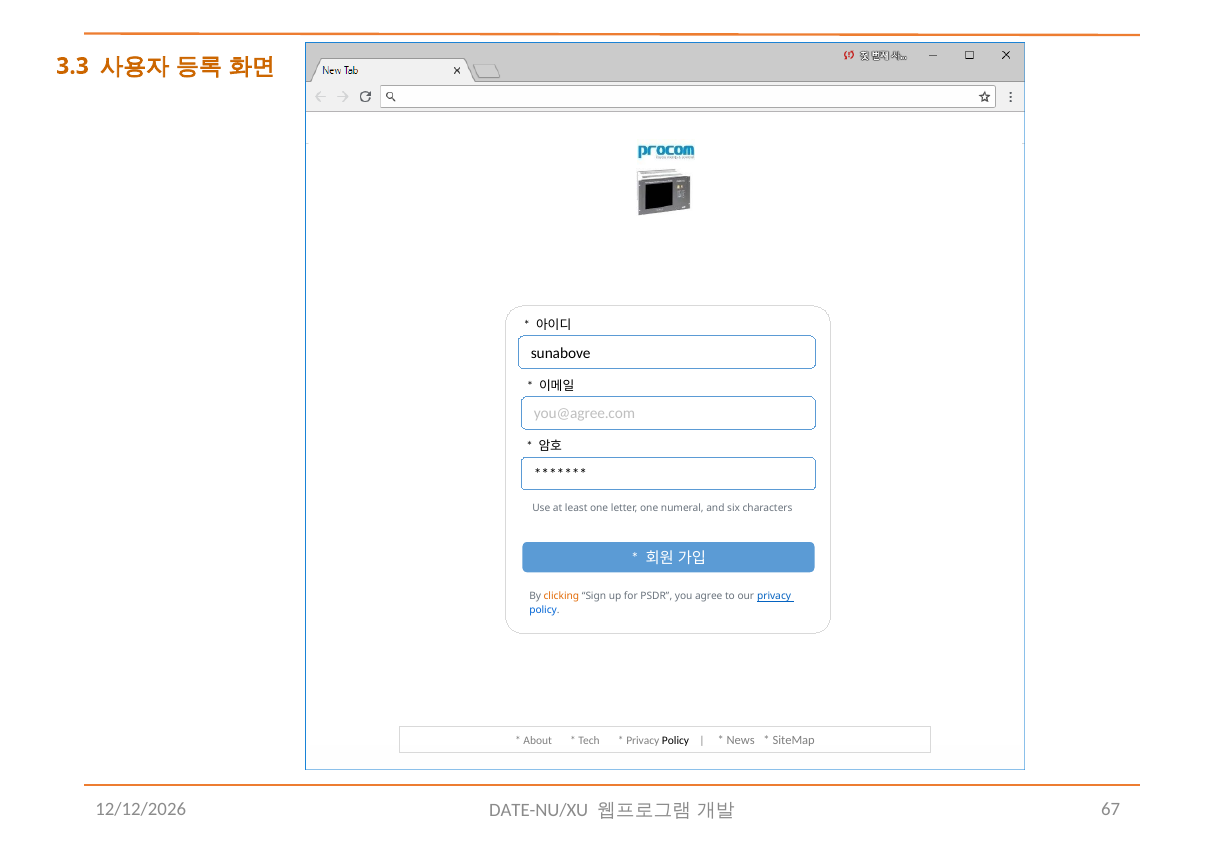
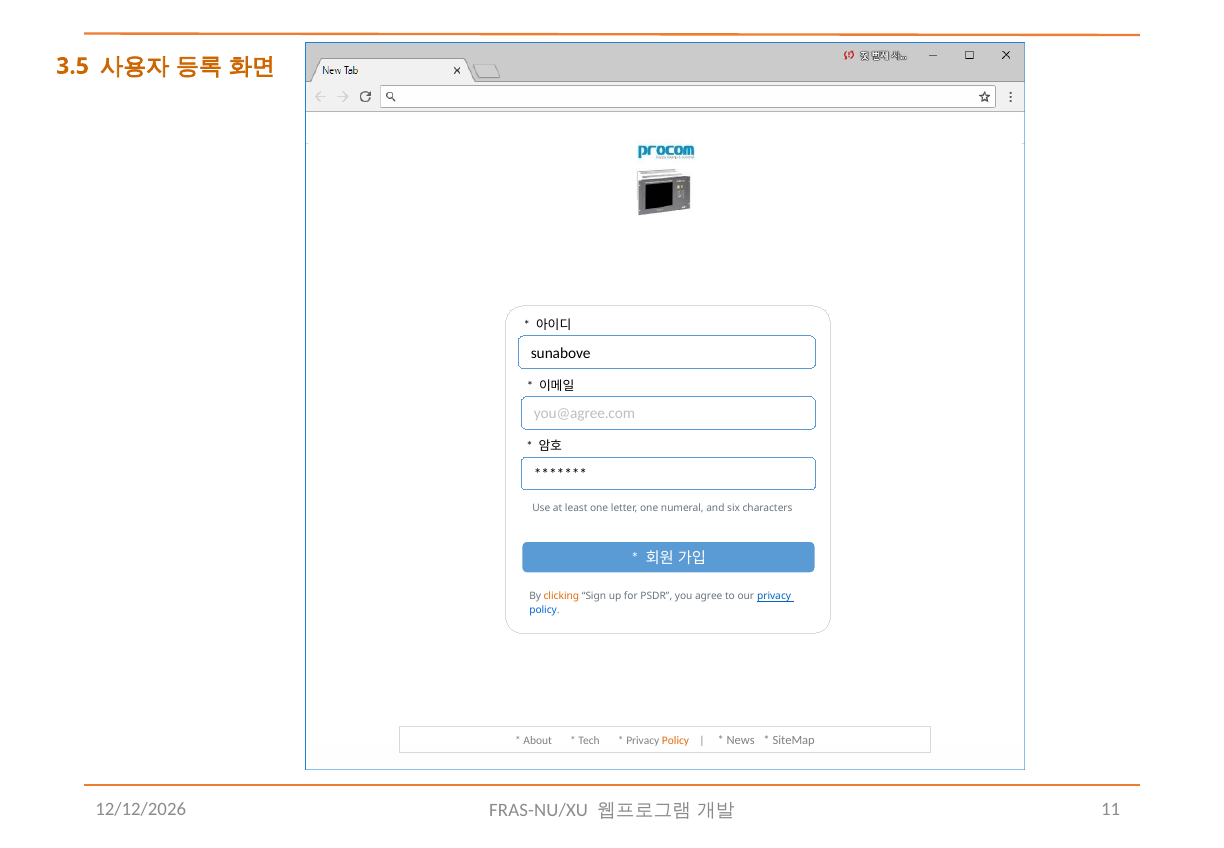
3.3: 3.3 -> 3.5 (73, 66)
Policy colour: black -> orange (676, 741)
DATE-NU/XU: DATE-NU/XU -> FRAS-NU/XU (539, 809)
67: 67 -> 11 (1111, 809)
